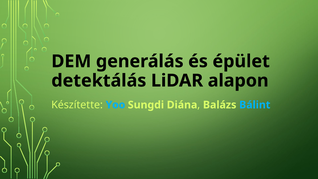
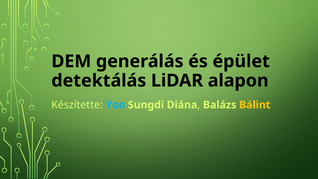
Bálint colour: light blue -> yellow (255, 105)
